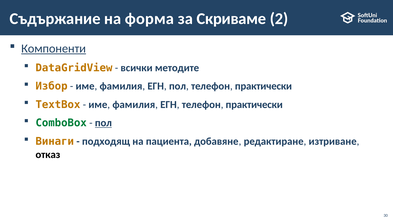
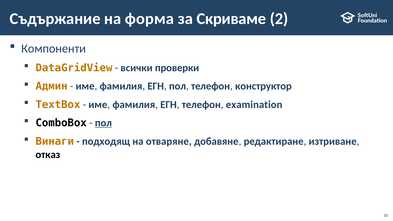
Компоненти underline: present -> none (54, 49)
методите: методите -> проверки (177, 68)
Избор: Избор -> Админ (52, 86)
пол телефон практически: практически -> конструктор (263, 86)
ЕГН телефон практически: практически -> examination (254, 105)
ComboBox colour: green -> black (61, 123)
пациента: пациента -> отваряне (169, 141)
